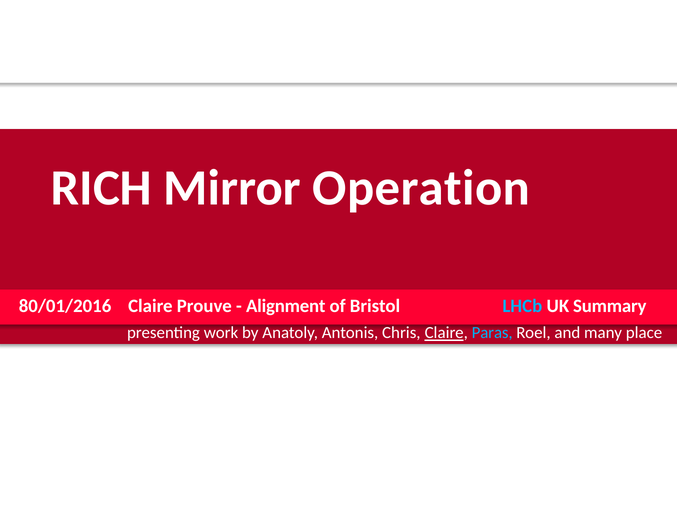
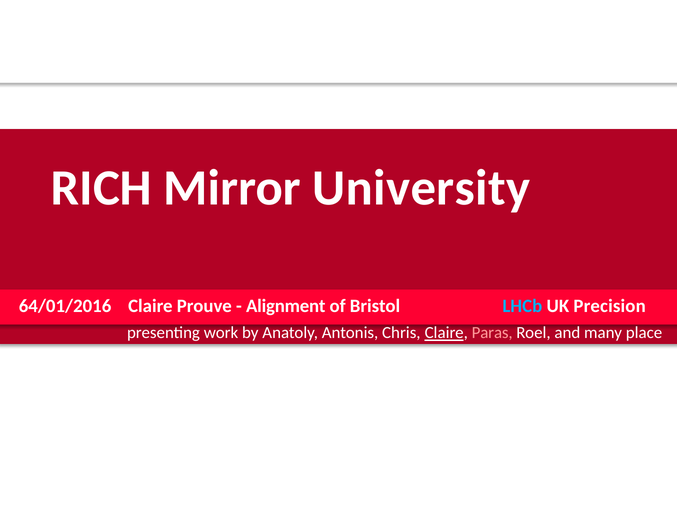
Operation: Operation -> University (421, 188)
80/01/2016: 80/01/2016 -> 64/01/2016 (65, 306)
Summary: Summary -> Precision (610, 306)
Paras colour: light blue -> pink (492, 333)
